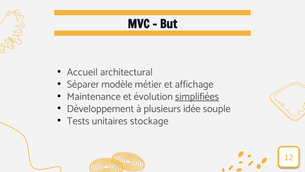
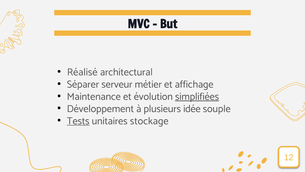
Accueil: Accueil -> Réalisé (82, 72)
modèle: modèle -> serveur (117, 84)
Tests underline: none -> present (78, 121)
